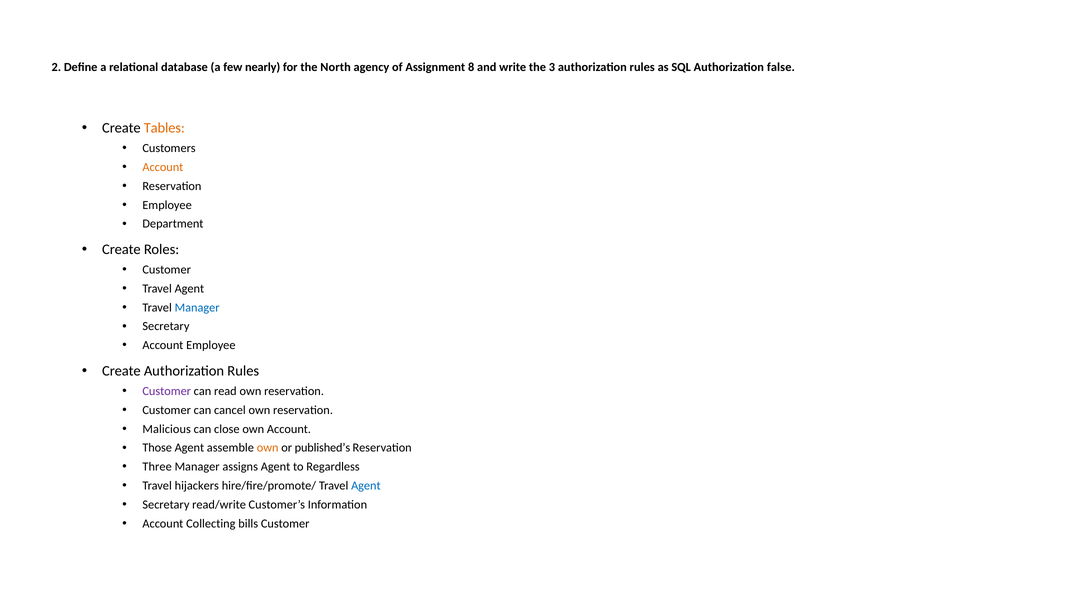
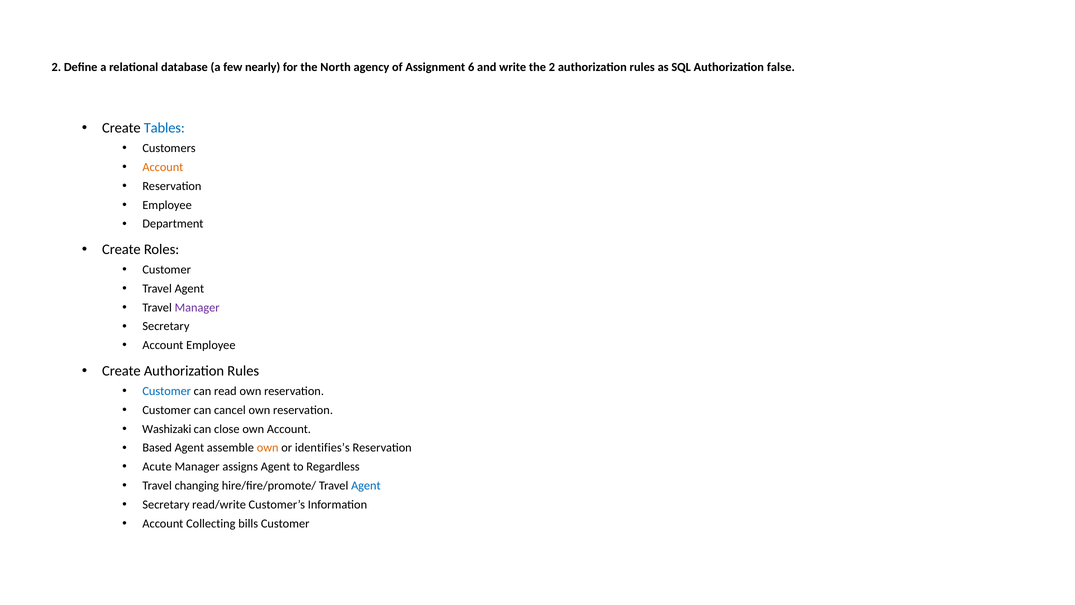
8: 8 -> 6 (471, 67)
the 3: 3 -> 2 (552, 67)
Tables colour: orange -> blue (164, 128)
Manager colour: blue -> purple (197, 307)
Customer colour: purple -> blue (167, 391)
Malicious: Malicious -> Washizaki (167, 429)
Those: Those -> Based (157, 448)
published’s: published’s -> identifies’s (322, 448)
Three: Three -> Acute (157, 467)
hijackers: hijackers -> changing (197, 485)
